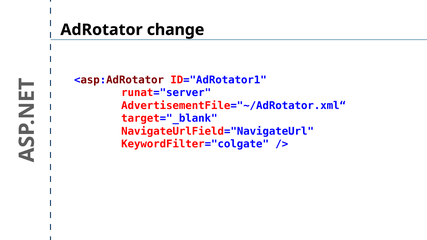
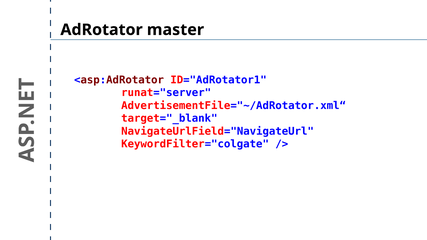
change: change -> master (175, 30)
